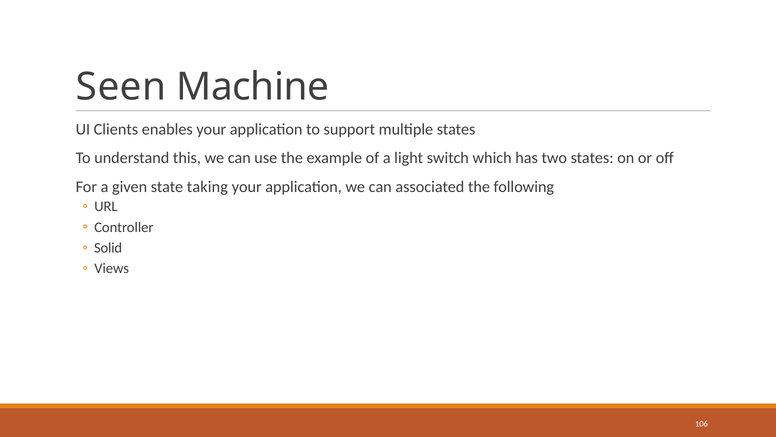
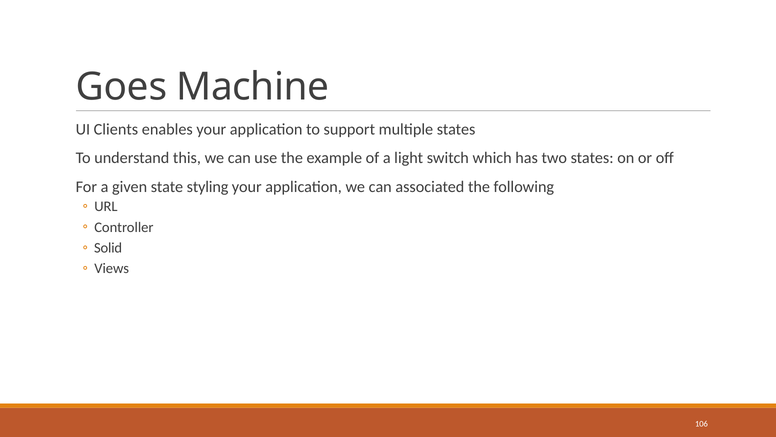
Seen: Seen -> Goes (121, 87)
taking: taking -> styling (208, 187)
